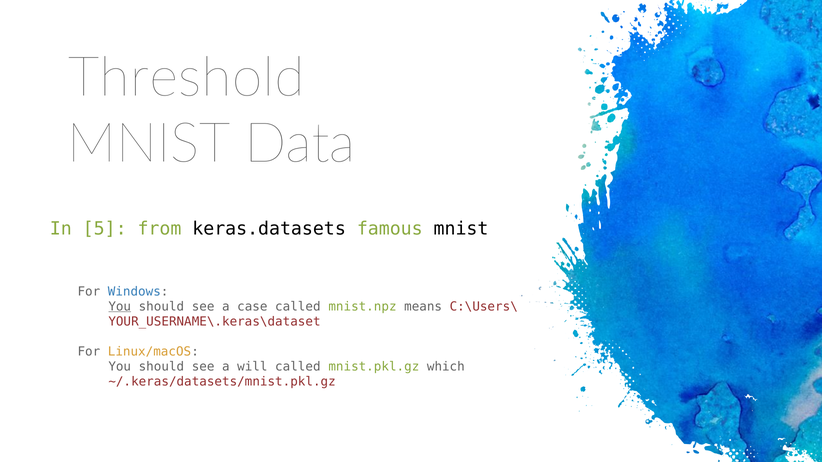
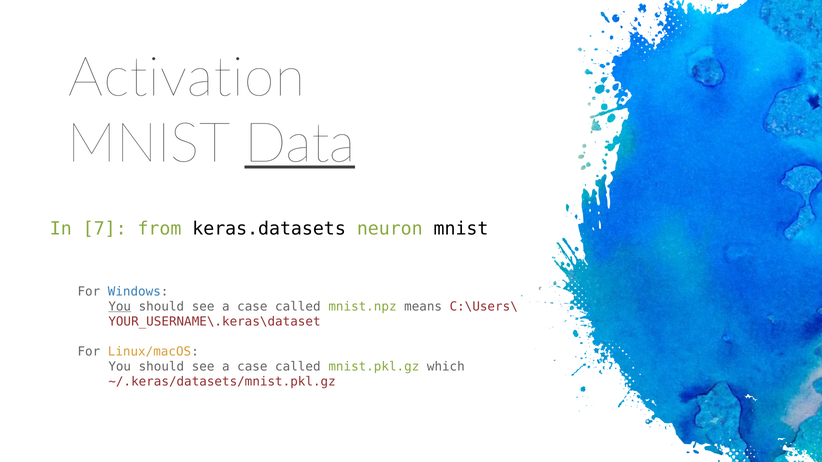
Threshold: Threshold -> Activation (186, 78)
Data underline: none -> present (300, 144)
5: 5 -> 7 (105, 229)
famous: famous -> neuron (390, 229)
will: will -> case (252, 367)
